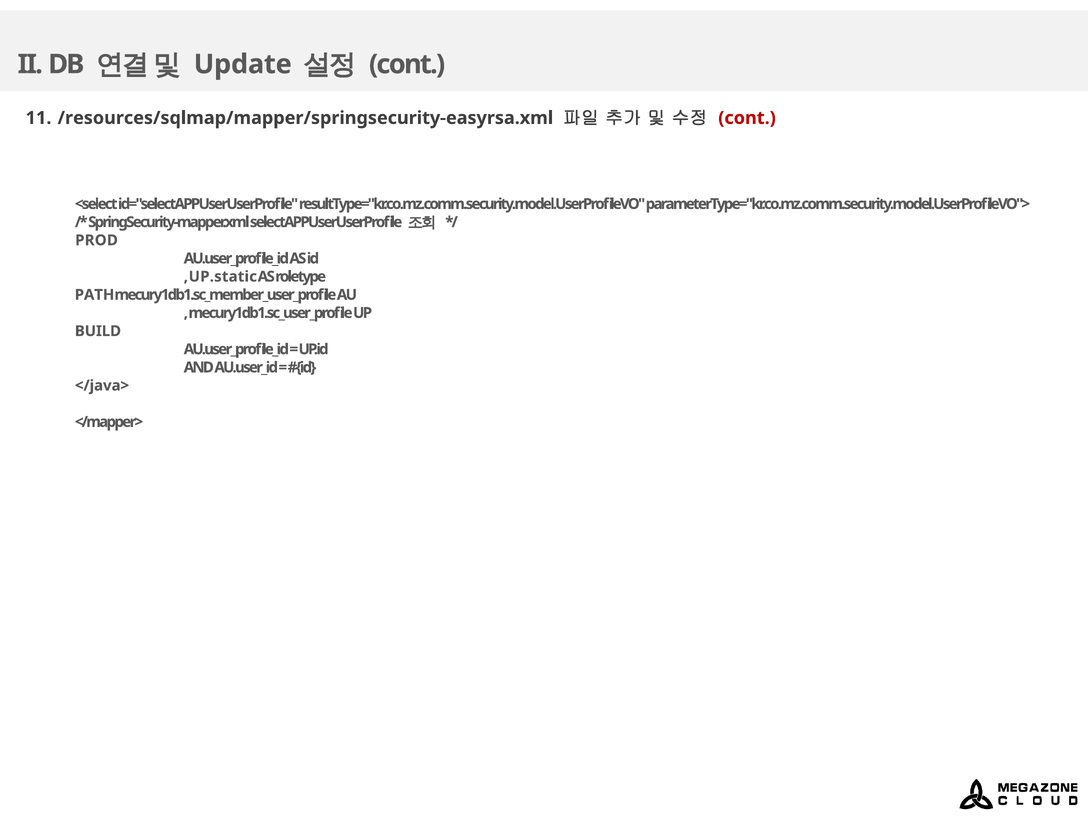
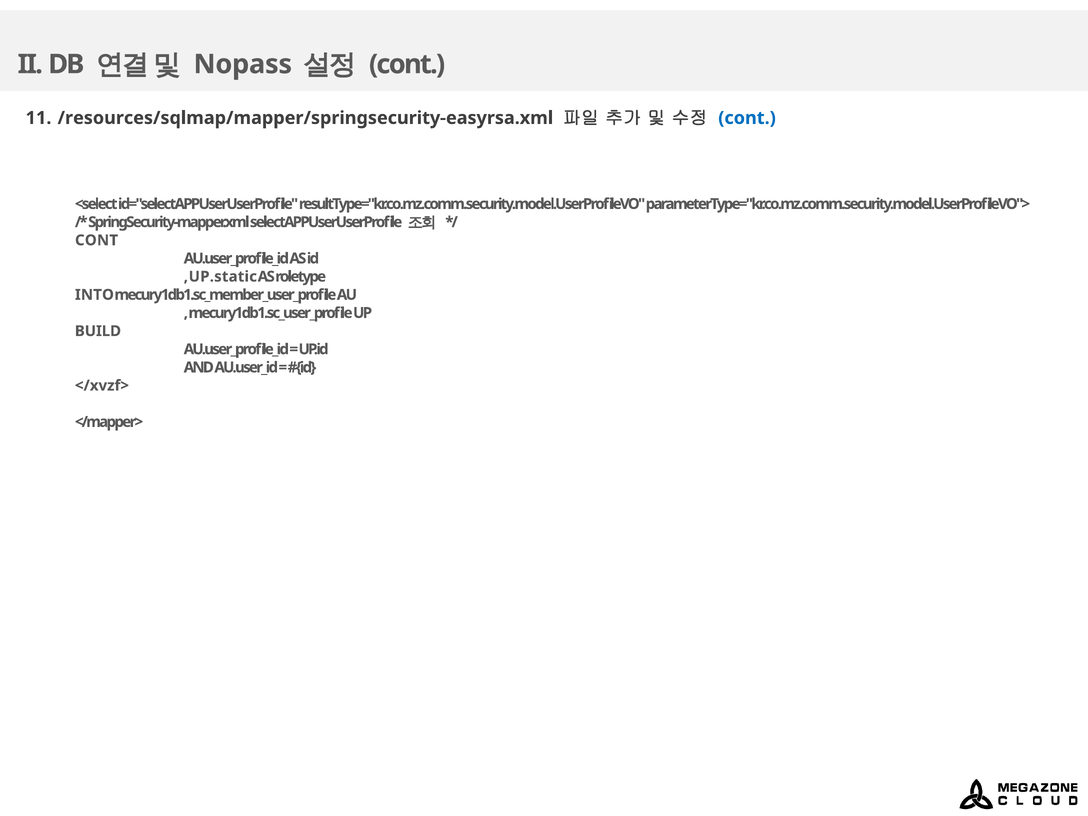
Update: Update -> Nopass (243, 64)
cont colour: red -> blue (747, 118)
PROD: PROD -> CONT (97, 240)
PATH: PATH -> INTO (94, 295)
</java>: </java> -> </xvzf> (102, 386)
